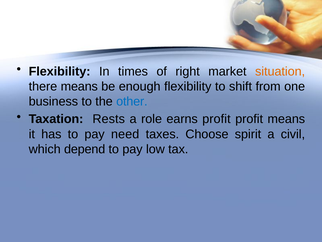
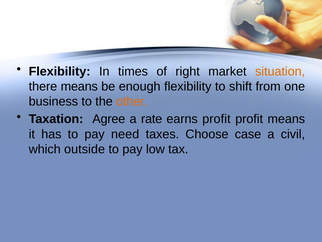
other colour: blue -> orange (132, 101)
Rests: Rests -> Agree (109, 119)
role: role -> rate (152, 119)
spirit: spirit -> case (248, 134)
depend: depend -> outside (85, 149)
